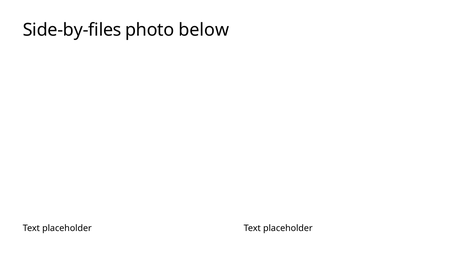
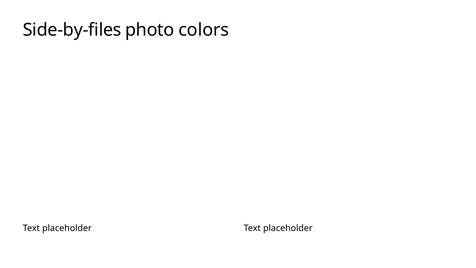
below: below -> colors (204, 30)
